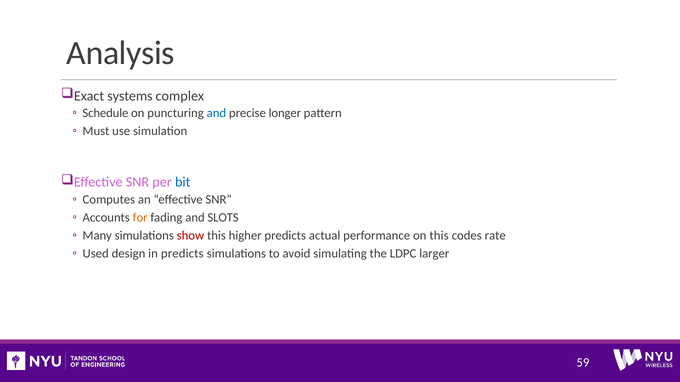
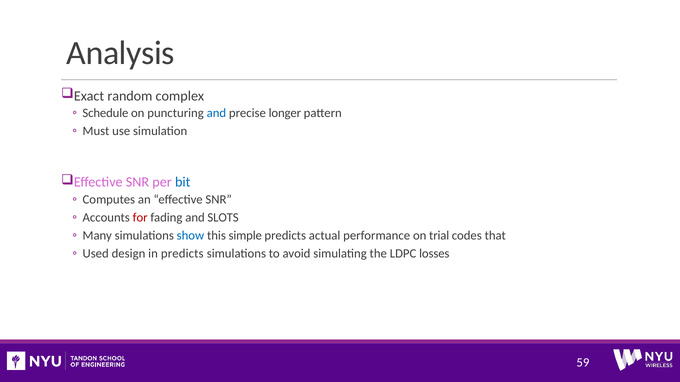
systems: systems -> random (130, 96)
for colour: orange -> red (140, 218)
show colour: red -> blue (190, 236)
higher: higher -> simple (245, 236)
on this: this -> trial (439, 236)
rate: rate -> that (495, 236)
larger: larger -> losses (434, 254)
